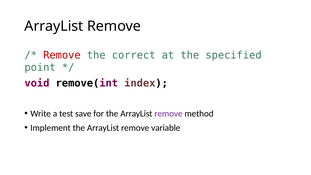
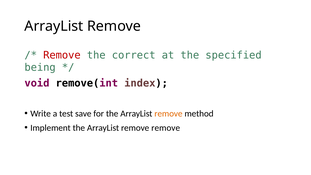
point: point -> being (40, 68)
remove colour: purple -> orange (168, 114)
remove variable: variable -> remove (166, 128)
